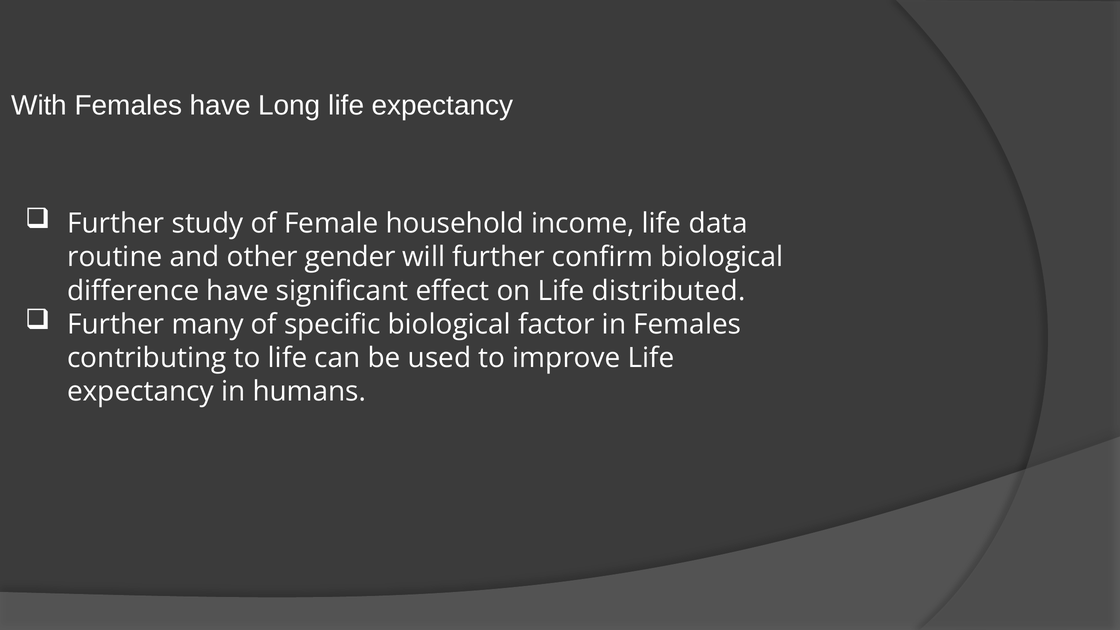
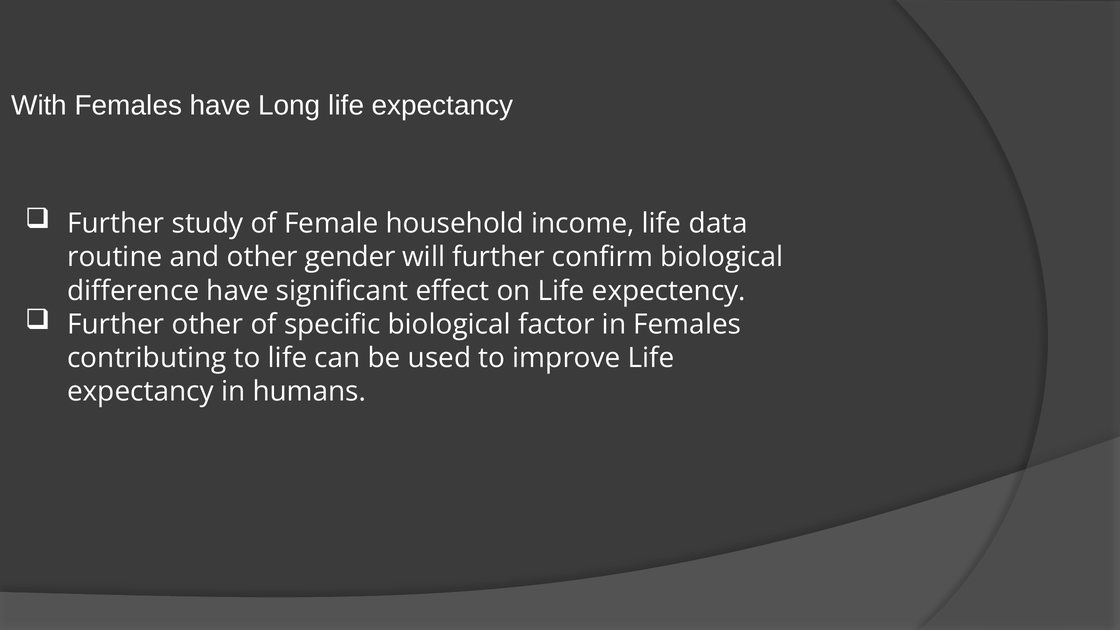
distributed: distributed -> expectency (669, 291)
Further many: many -> other (207, 324)
